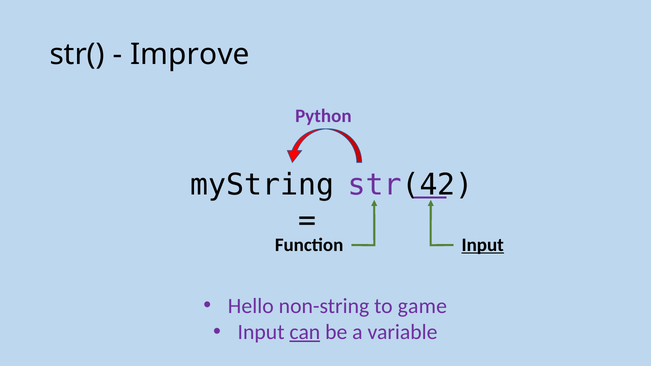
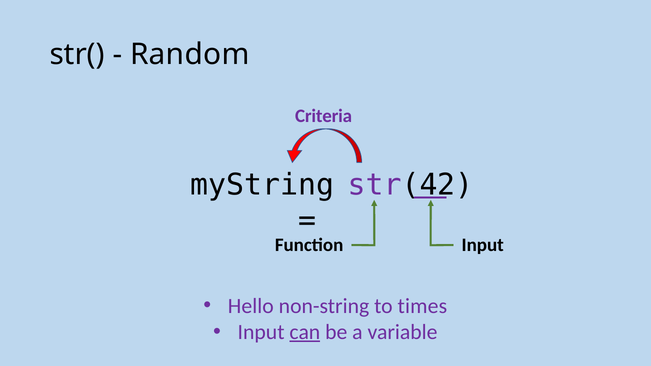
Improve: Improve -> Random (190, 55)
Python: Python -> Criteria (324, 116)
Input underline: present -> none (483, 245)
game: game -> times (422, 306)
